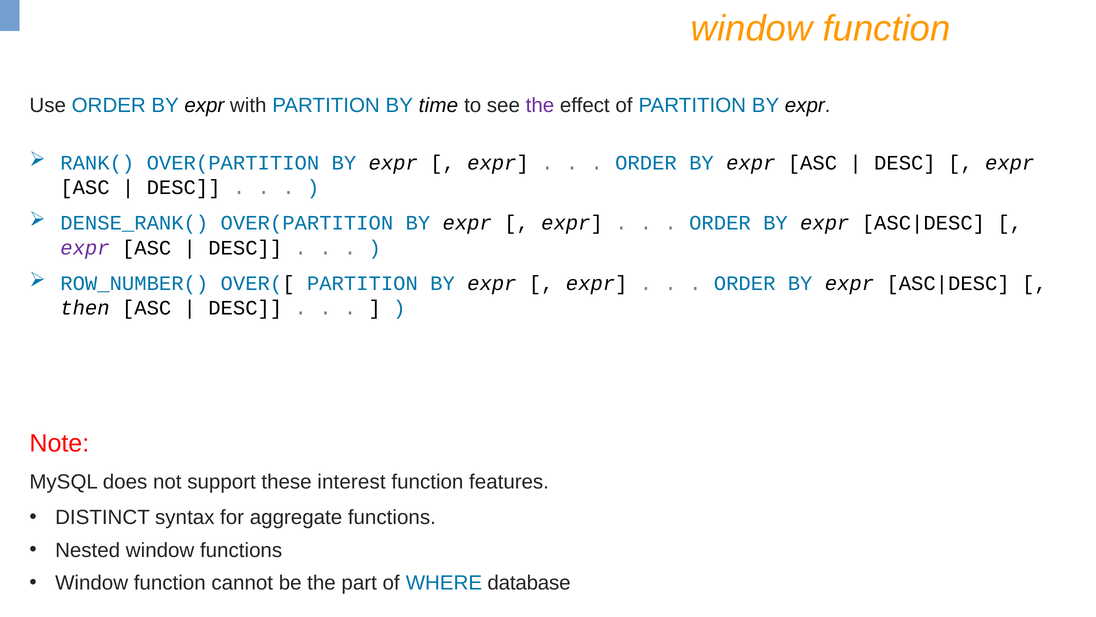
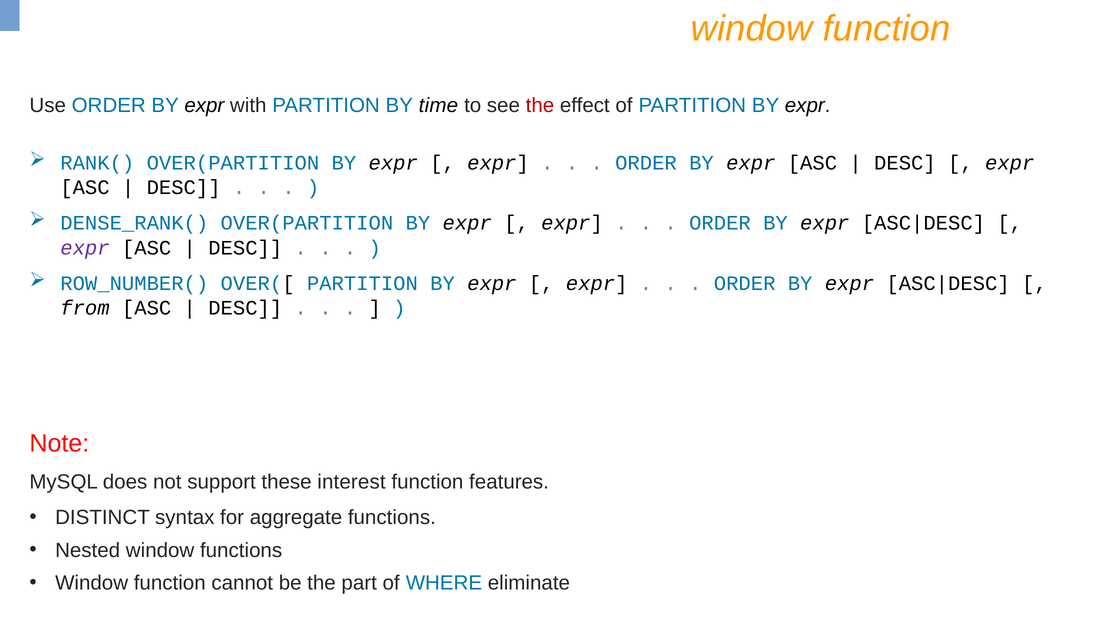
the colour: purple -> red (540, 105)
then: then -> from (85, 308)
database: database -> eliminate (529, 583)
